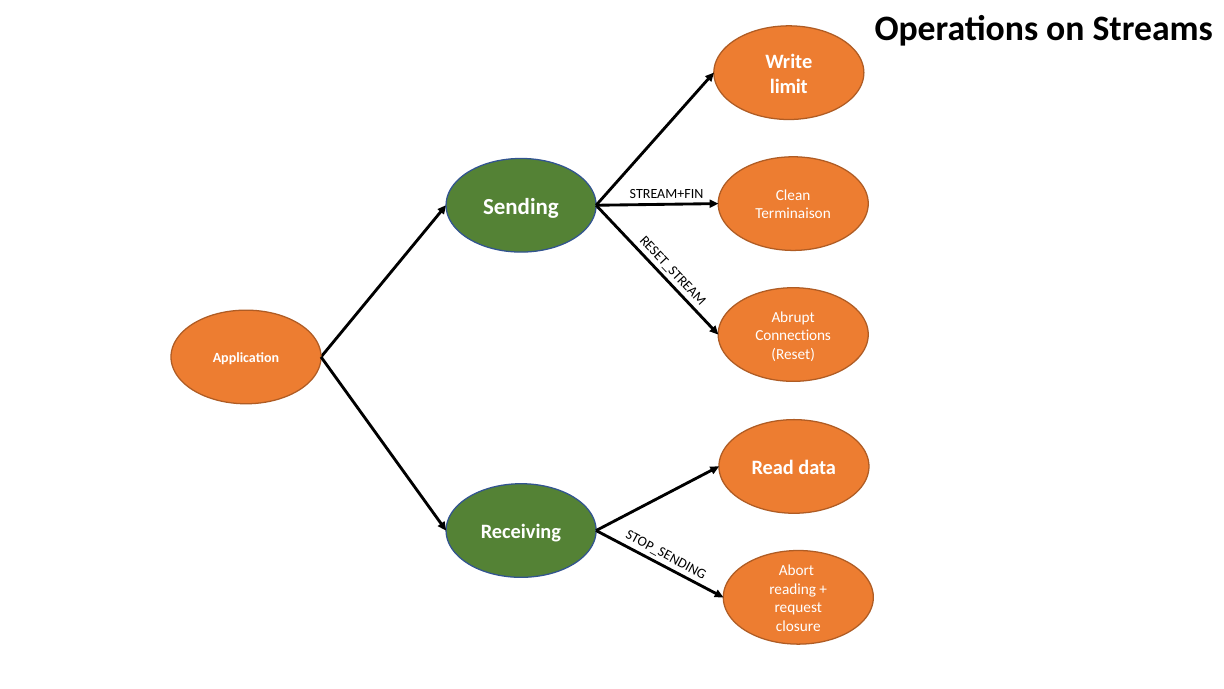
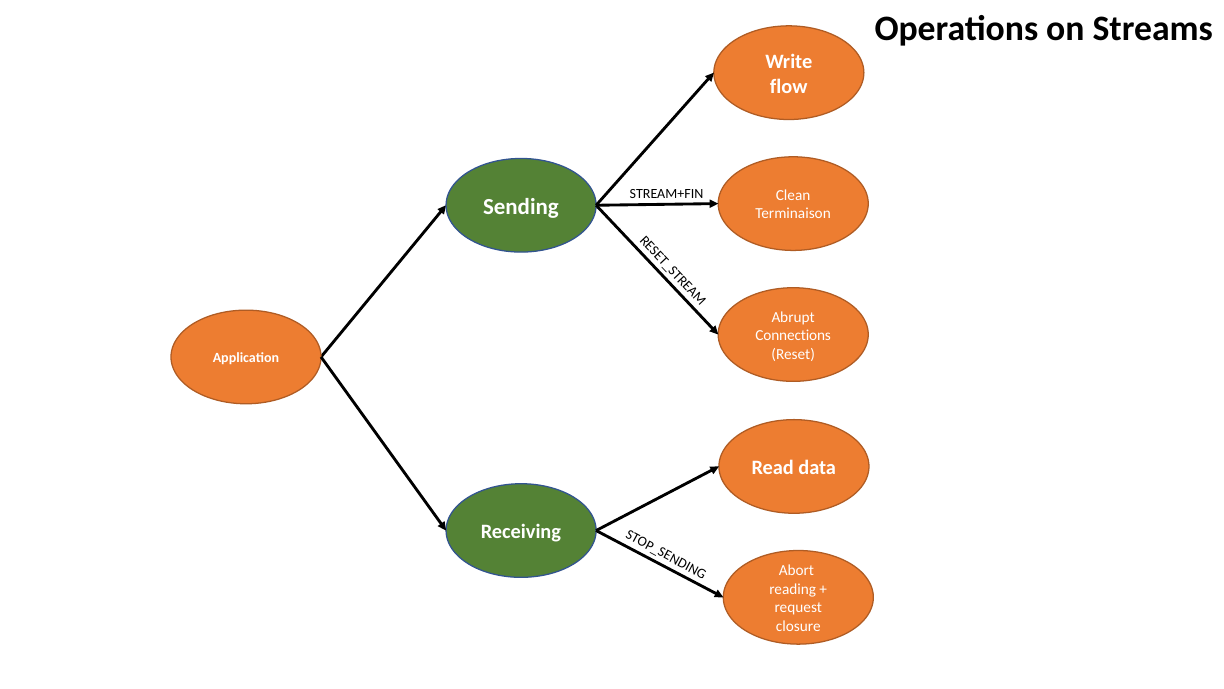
limit: limit -> flow (789, 86)
